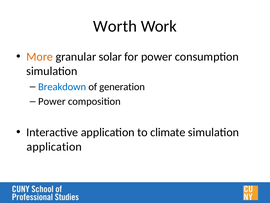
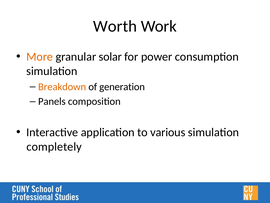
Breakdown colour: blue -> orange (62, 87)
Power: Power -> Panels (52, 101)
climate: climate -> various (168, 132)
application: application -> completely (54, 146)
